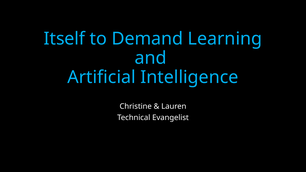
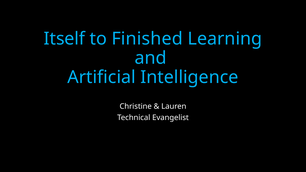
Demand: Demand -> Finished (147, 39)
